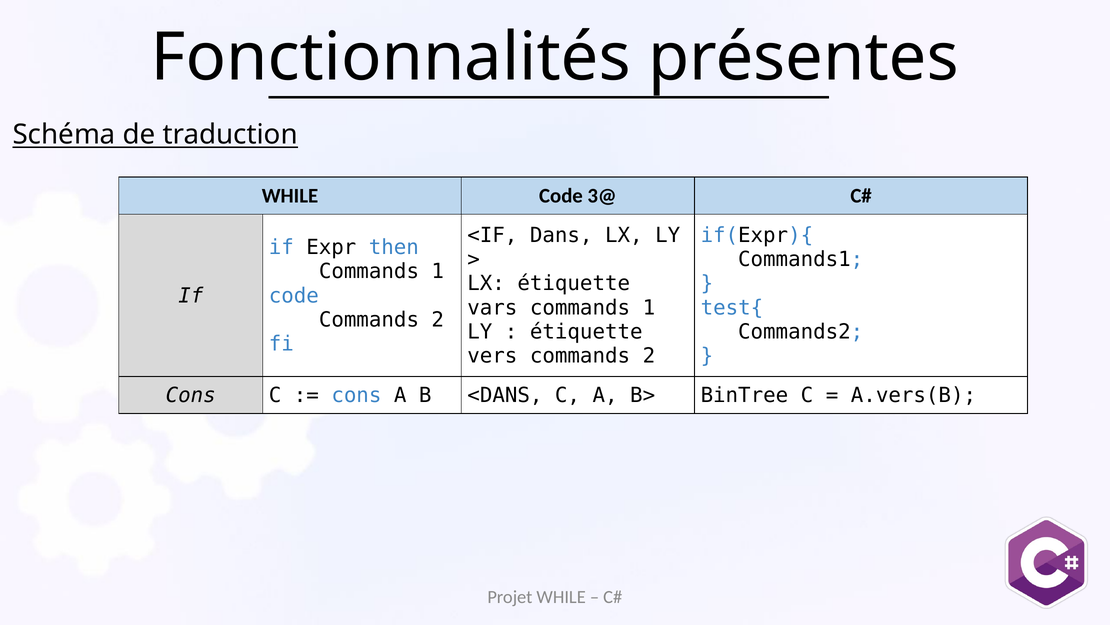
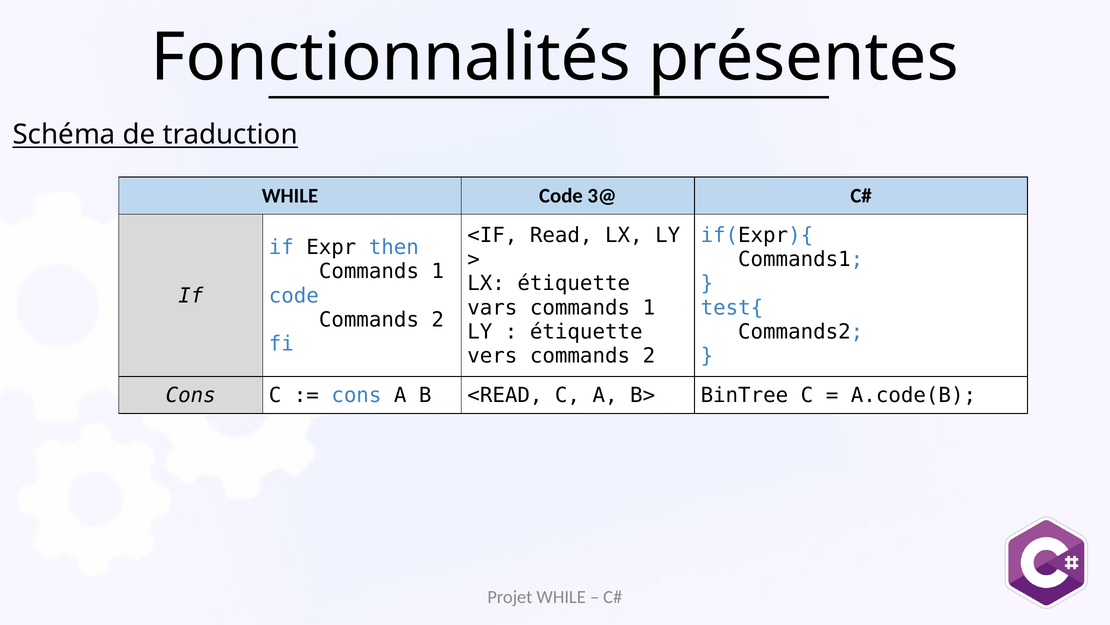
Dans: Dans -> Read (561, 235)
<DANS: <DANS -> <READ (505, 395)
A.vers(B: A.vers(B -> A.code(B (913, 395)
